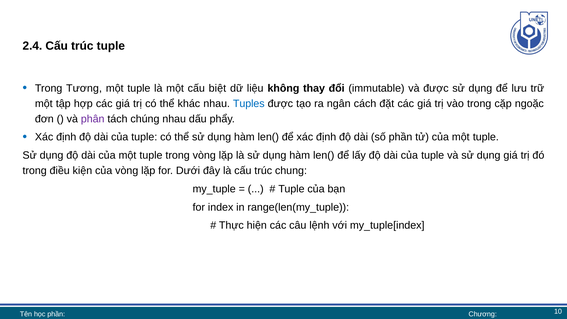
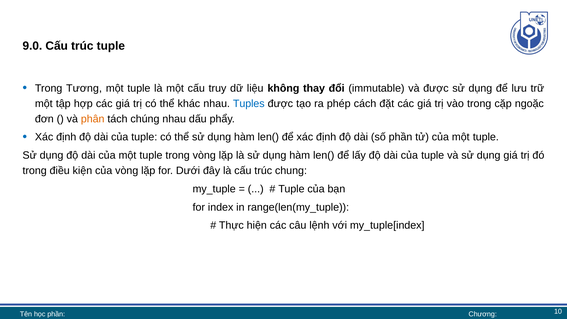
2.4: 2.4 -> 9.0 (32, 46)
biệt: biệt -> truy (217, 88)
ngân: ngân -> phép (339, 104)
phân colour: purple -> orange (93, 119)
